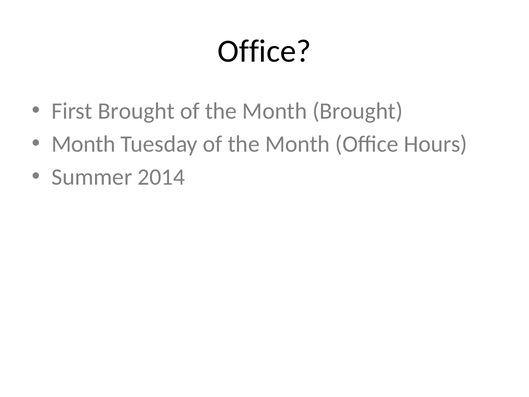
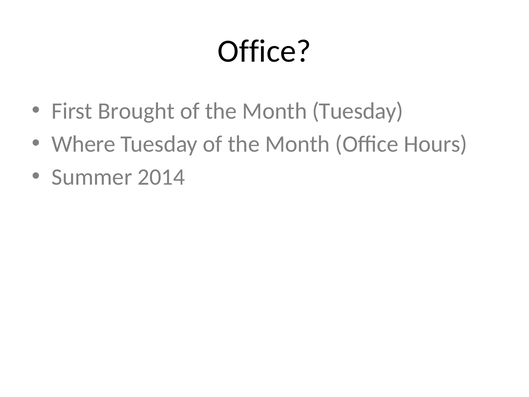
Month Brought: Brought -> Tuesday (358, 111)
Month: Month -> Where (84, 144)
